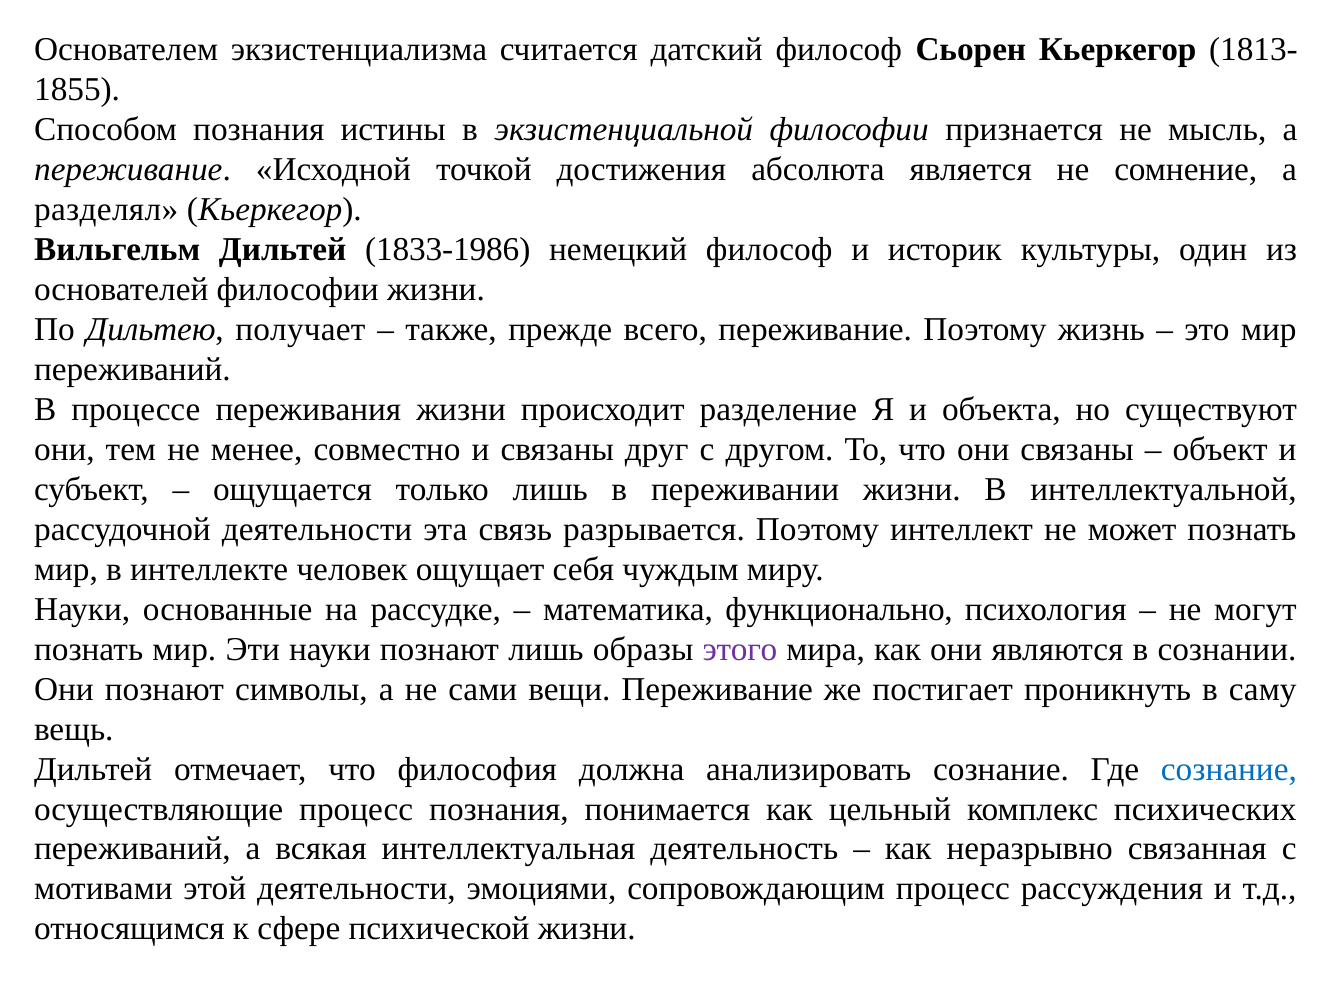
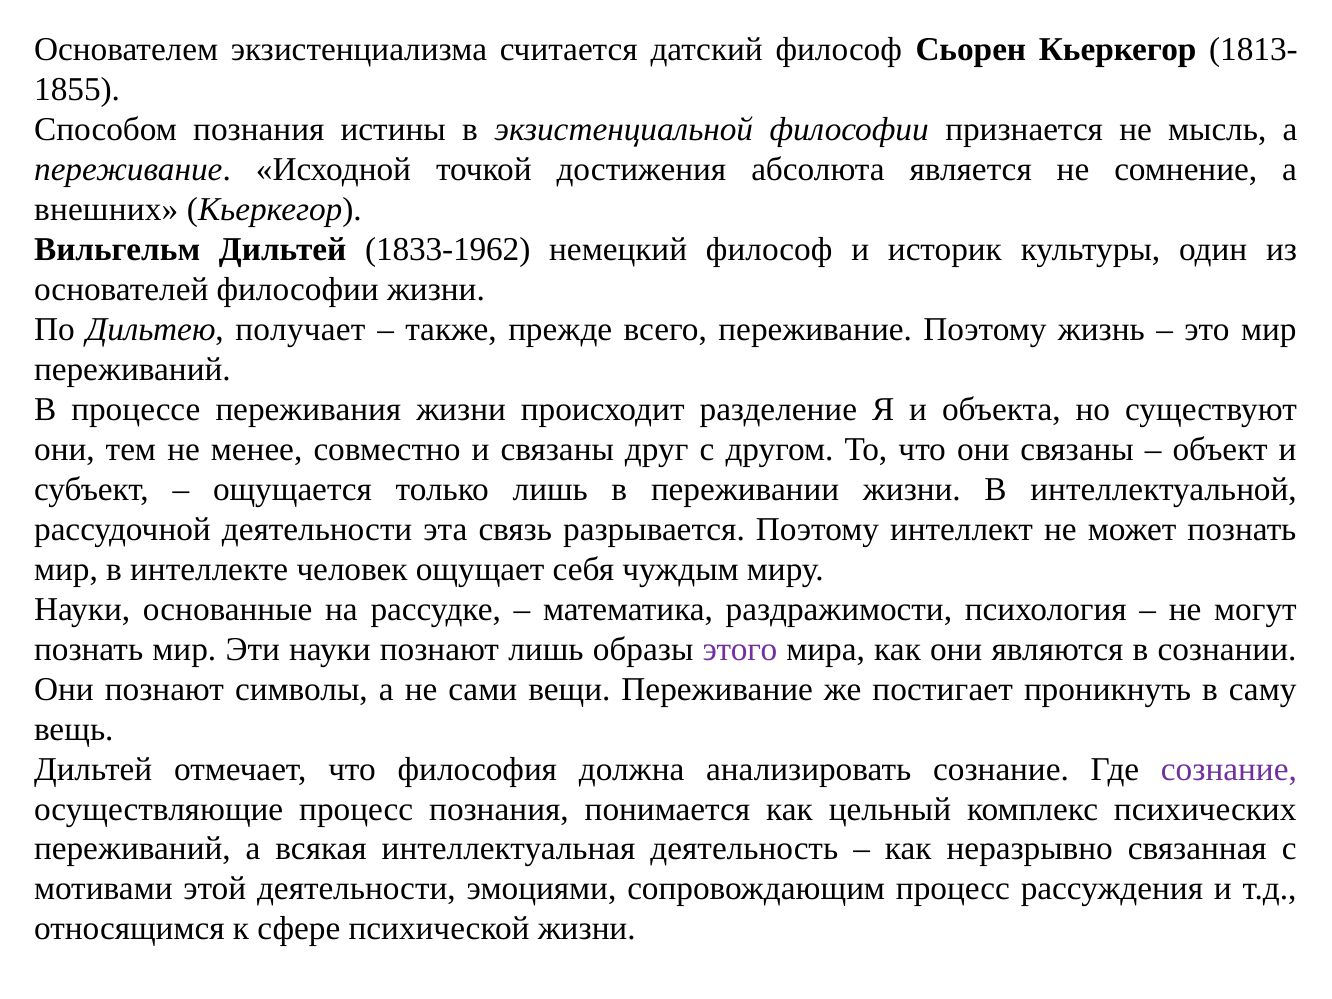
разделял: разделял -> внешних (106, 210)
1833-1986: 1833-1986 -> 1833-1962 (448, 250)
функционально: функционально -> раздражимости (839, 609)
сознание colour: blue -> purple (1229, 769)
